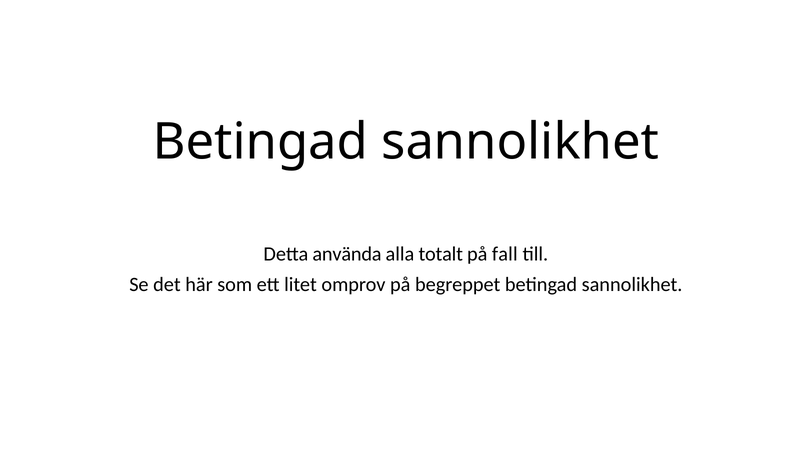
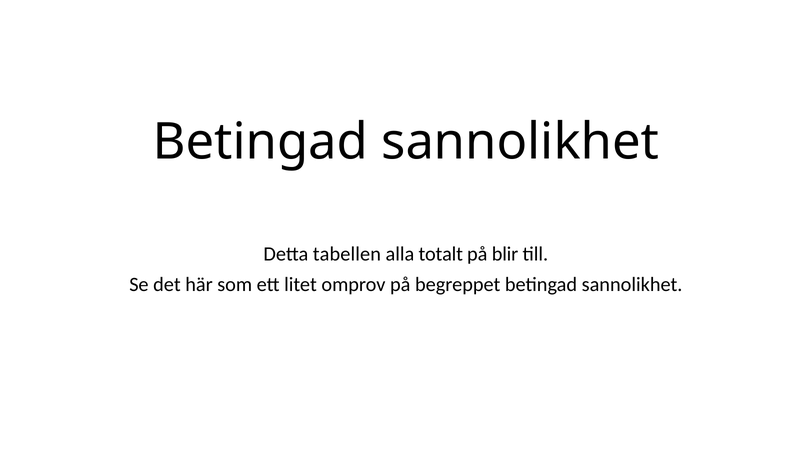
använda: använda -> tabellen (347, 254)
fall: fall -> blir (505, 254)
